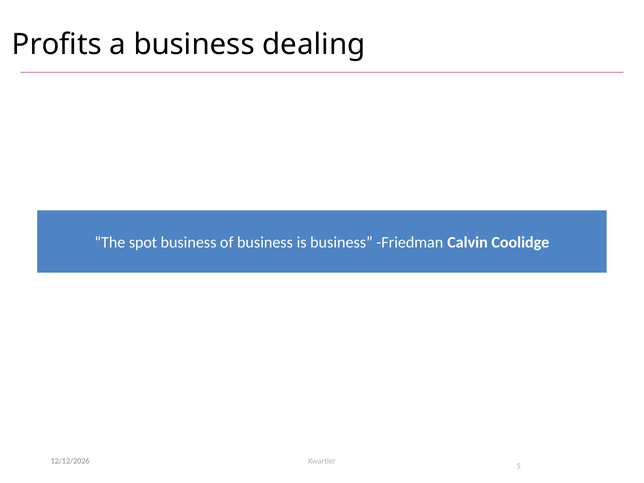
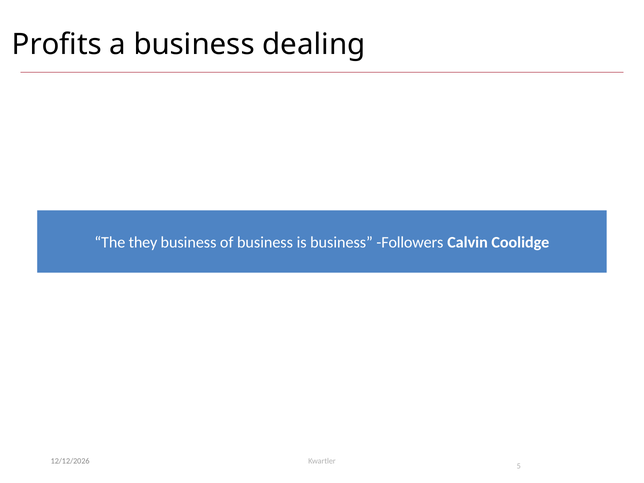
spot: spot -> they (143, 243)
Friedman: Friedman -> Followers (410, 243)
